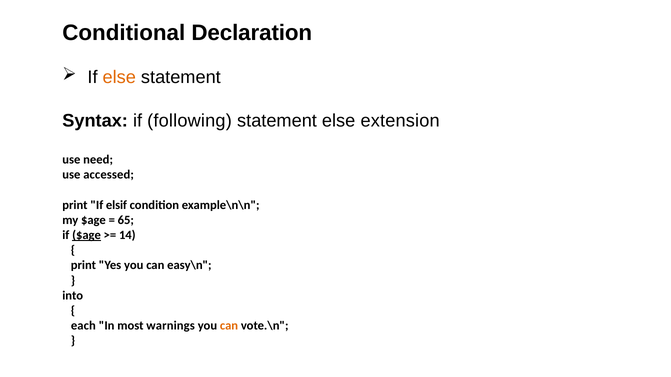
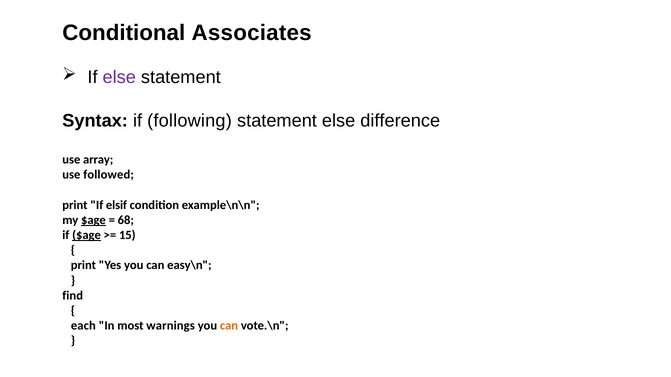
Declaration: Declaration -> Associates (252, 33)
else colour: orange -> purple (119, 77)
extension: extension -> difference (400, 121)
need: need -> array (98, 160)
accessed: accessed -> followed (109, 175)
$age underline: none -> present (93, 220)
65: 65 -> 68 (126, 220)
14: 14 -> 15 (127, 235)
into: into -> find (73, 296)
